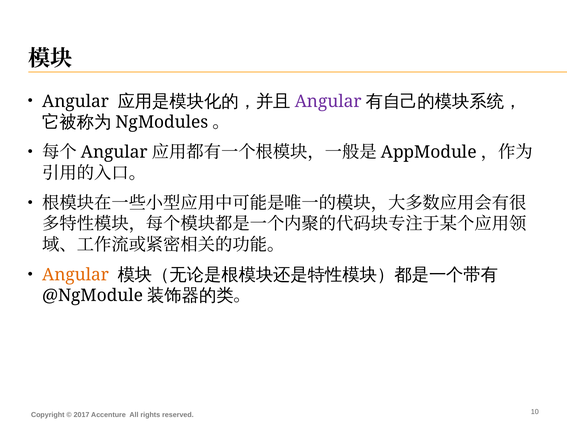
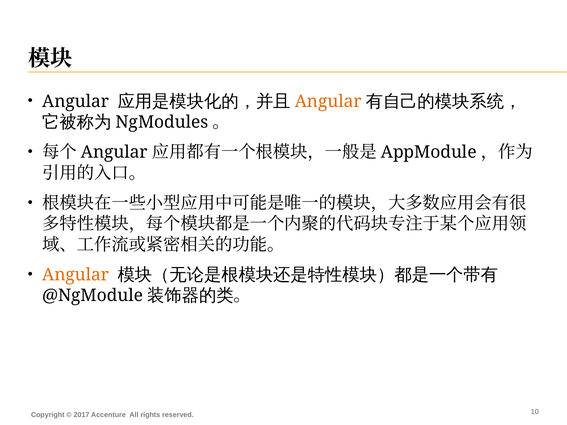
Angular colour: purple -> orange (328, 101)
